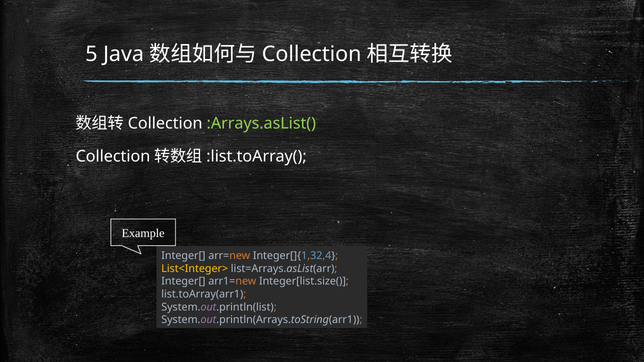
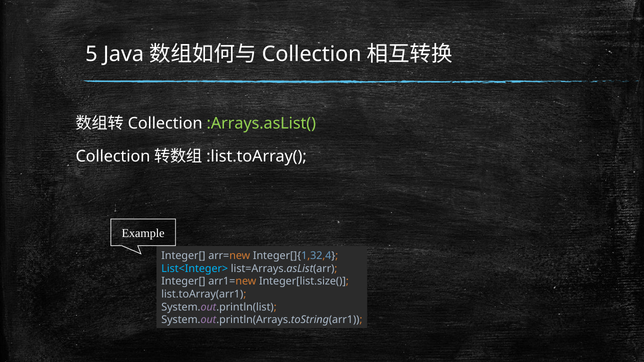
List<Integer> colour: yellow -> light blue (195, 269)
